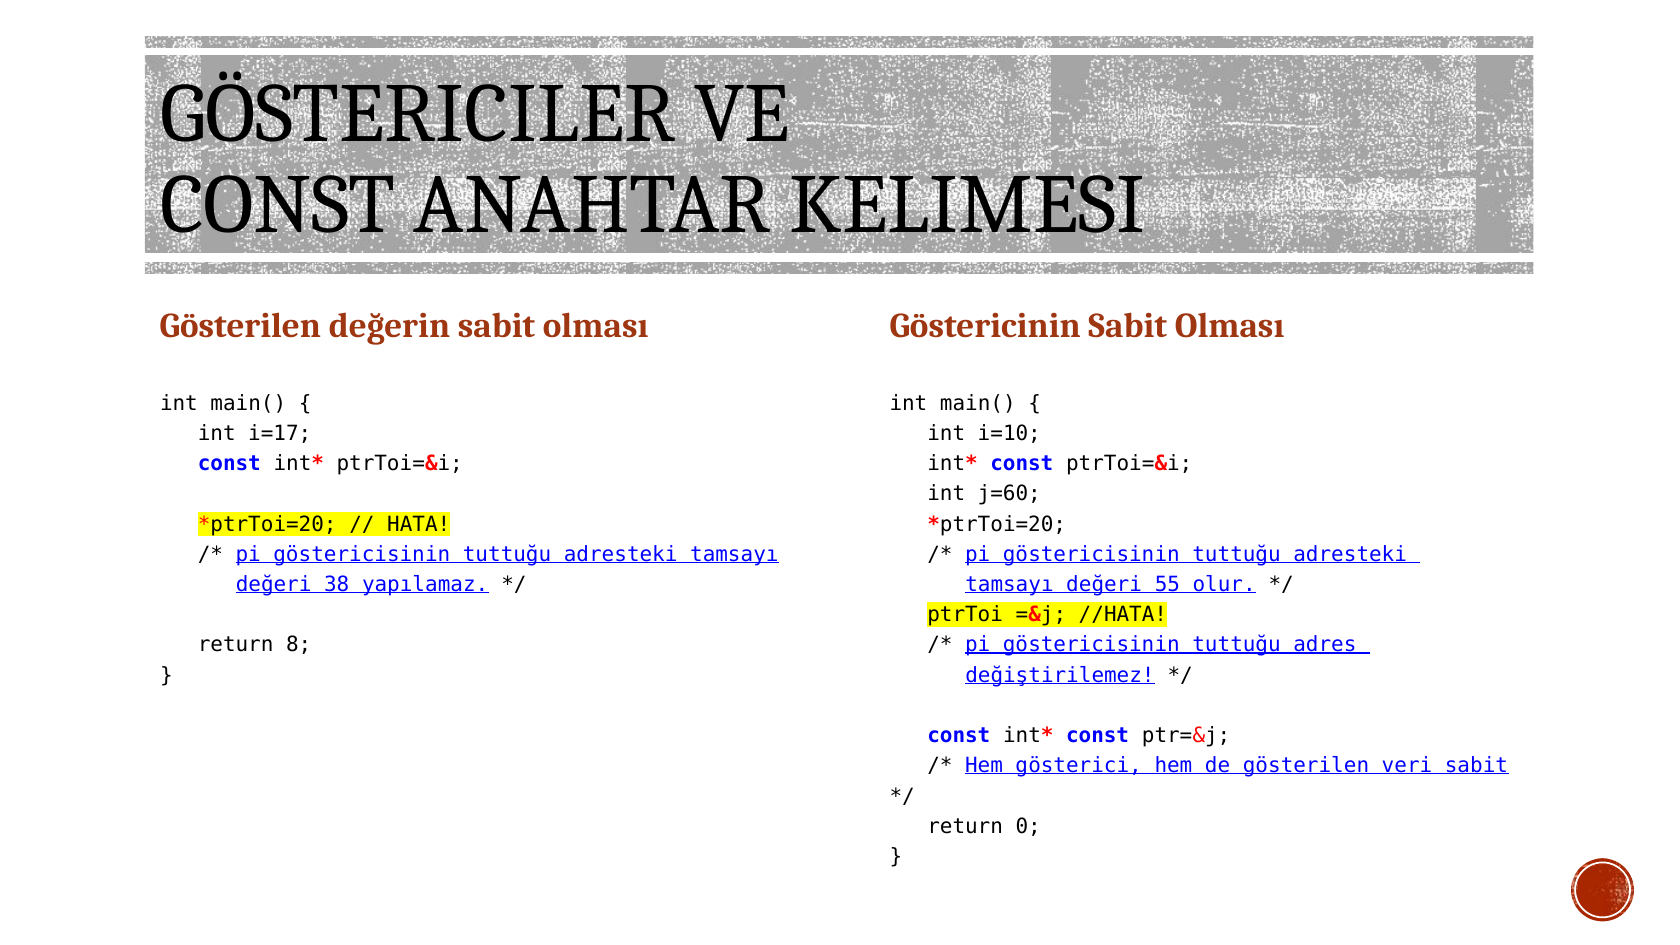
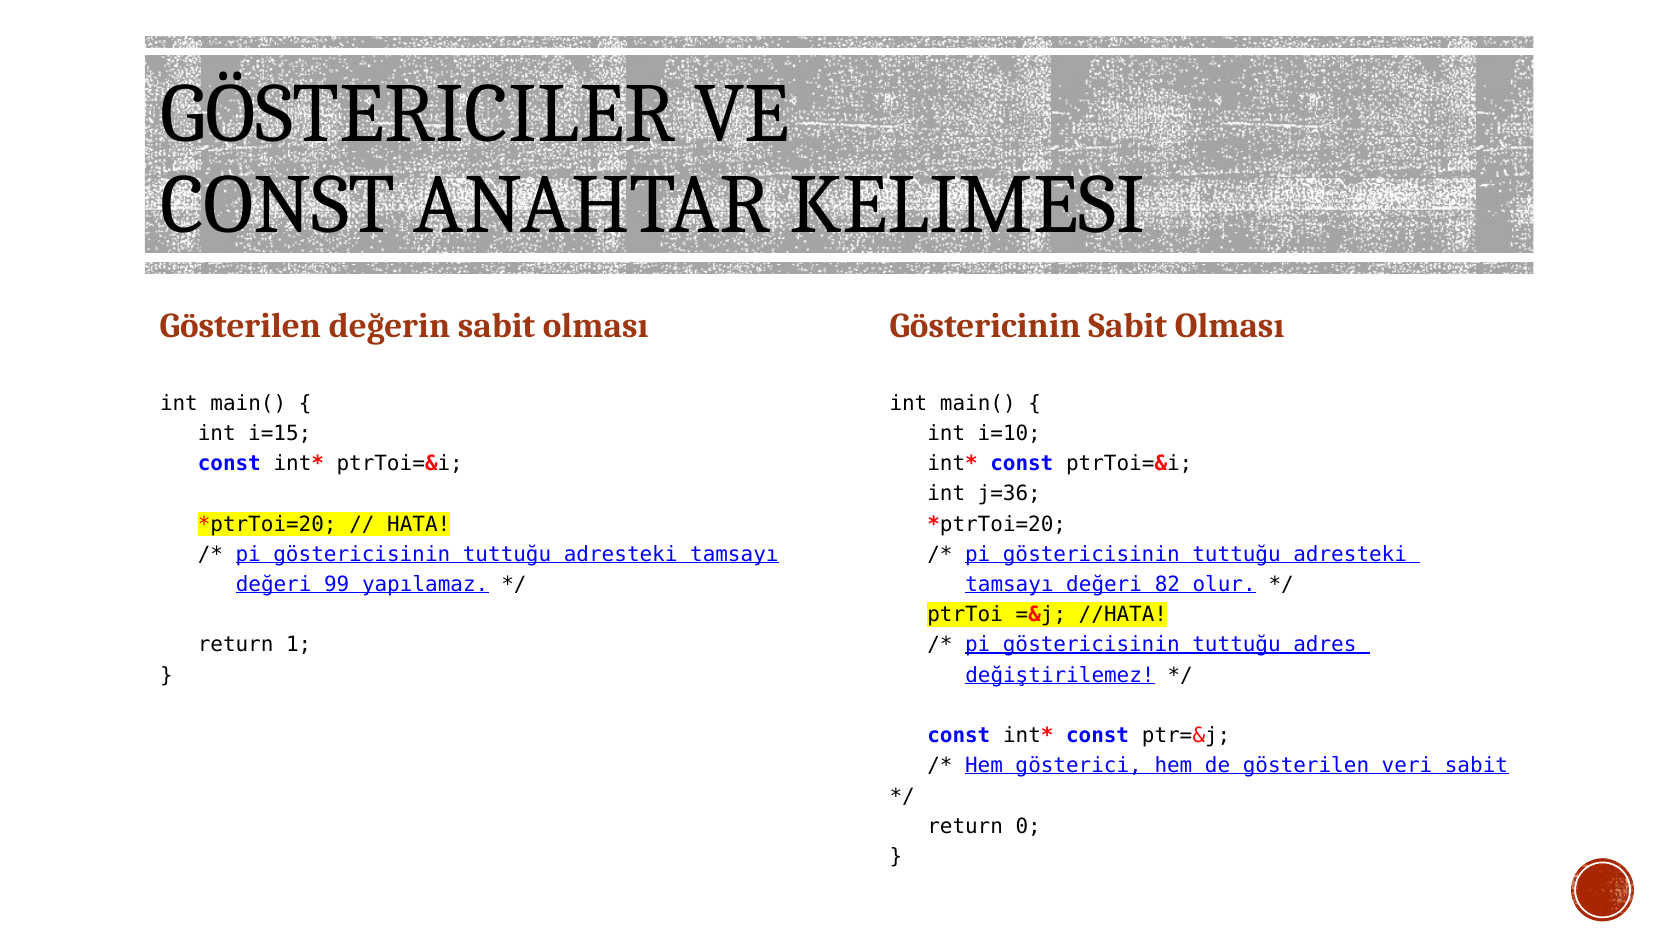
i=17: i=17 -> i=15 (280, 434)
j=60: j=60 -> j=36 (1009, 494)
38: 38 -> 99 (337, 585)
55: 55 -> 82 (1167, 585)
8: 8 -> 1 (299, 645)
